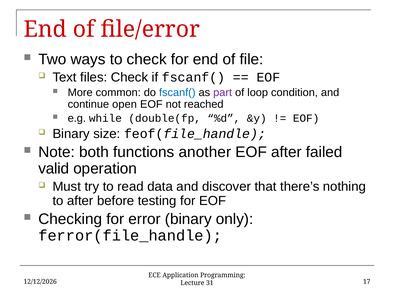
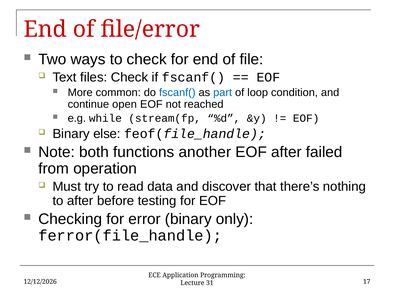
part colour: purple -> blue (223, 93)
double(fp: double(fp -> stream(fp (165, 118)
size: size -> else (107, 134)
valid: valid -> from (54, 169)
